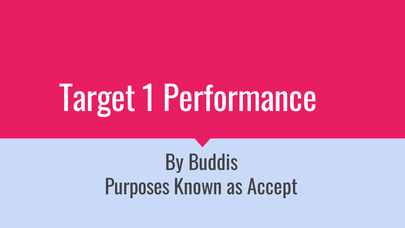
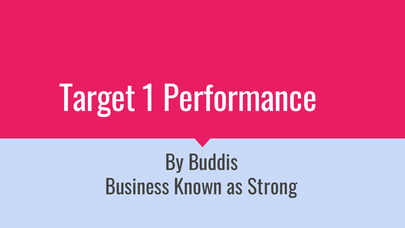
Purposes: Purposes -> Business (137, 188)
Accept: Accept -> Strong (272, 188)
